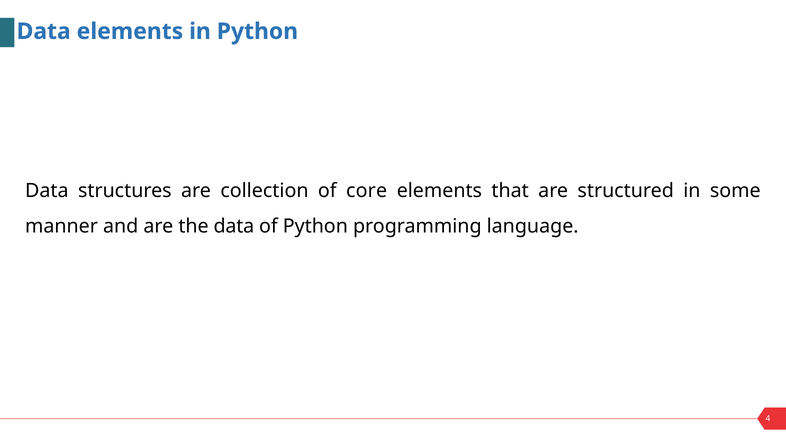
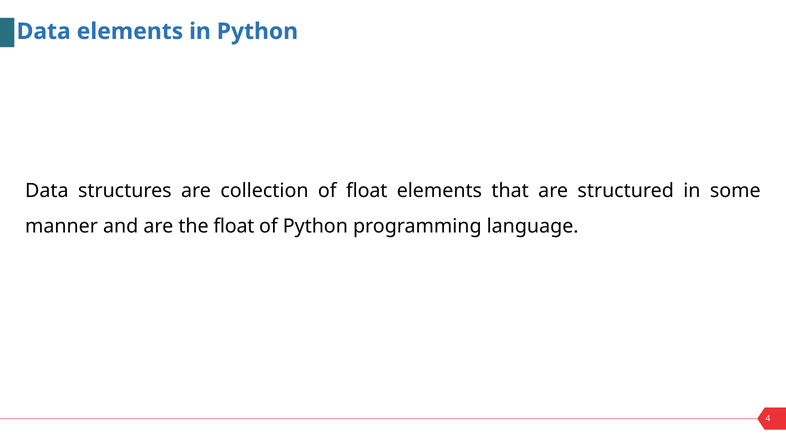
of core: core -> float (367, 191)
the data: data -> float (234, 226)
